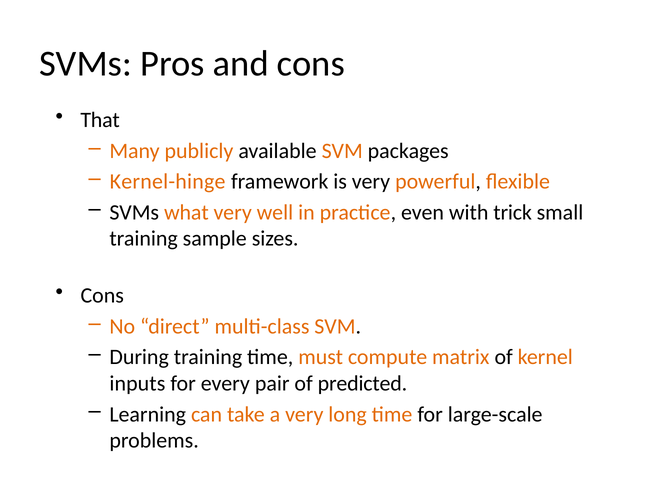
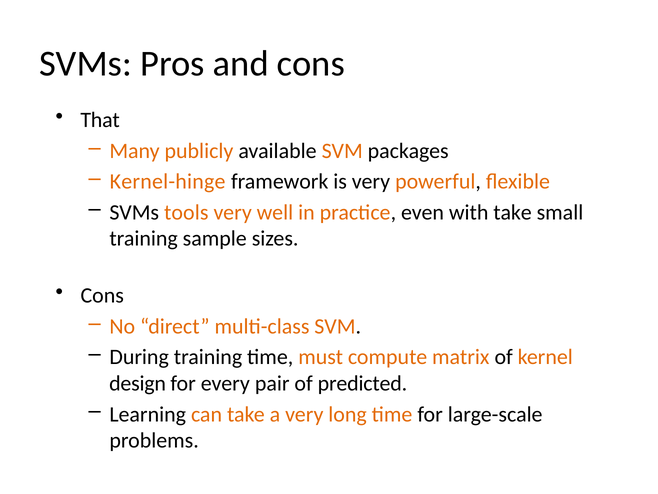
what: what -> tools (186, 212)
with trick: trick -> take (513, 212)
inputs: inputs -> design (138, 383)
